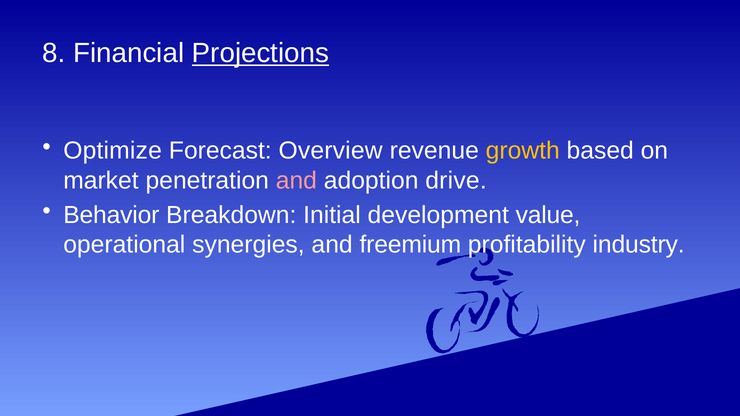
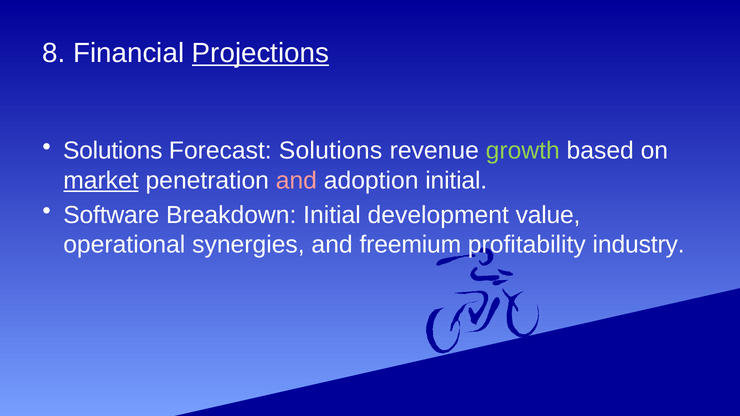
Optimize: Optimize -> Solutions (113, 151)
Forecast Overview: Overview -> Solutions (331, 151)
growth colour: yellow -> light green (523, 151)
market underline: none -> present (101, 181)
adoption drive: drive -> initial (456, 181)
Behavior: Behavior -> Software (111, 215)
